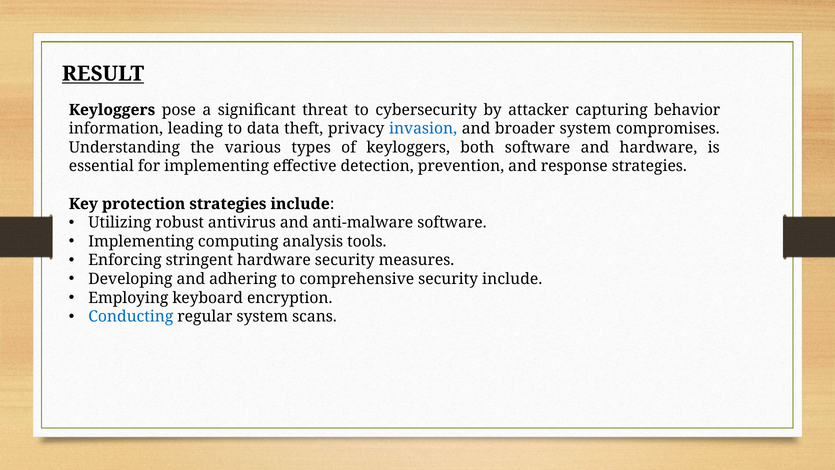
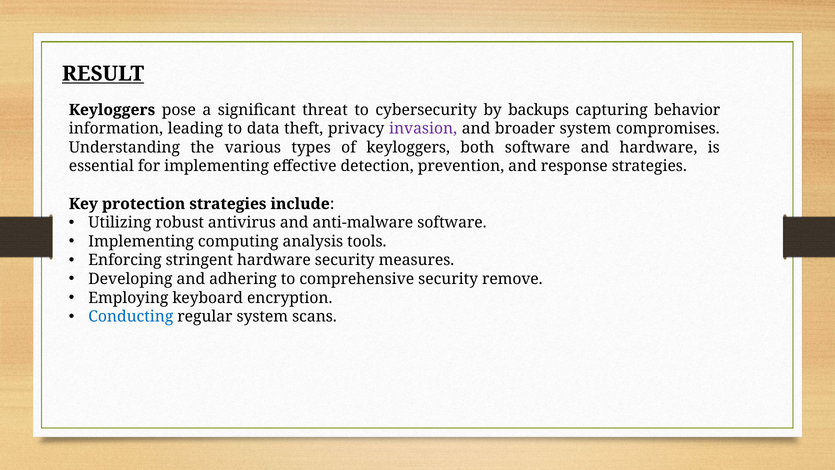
attacker: attacker -> backups (539, 110)
invasion colour: blue -> purple (423, 129)
security include: include -> remove (512, 279)
